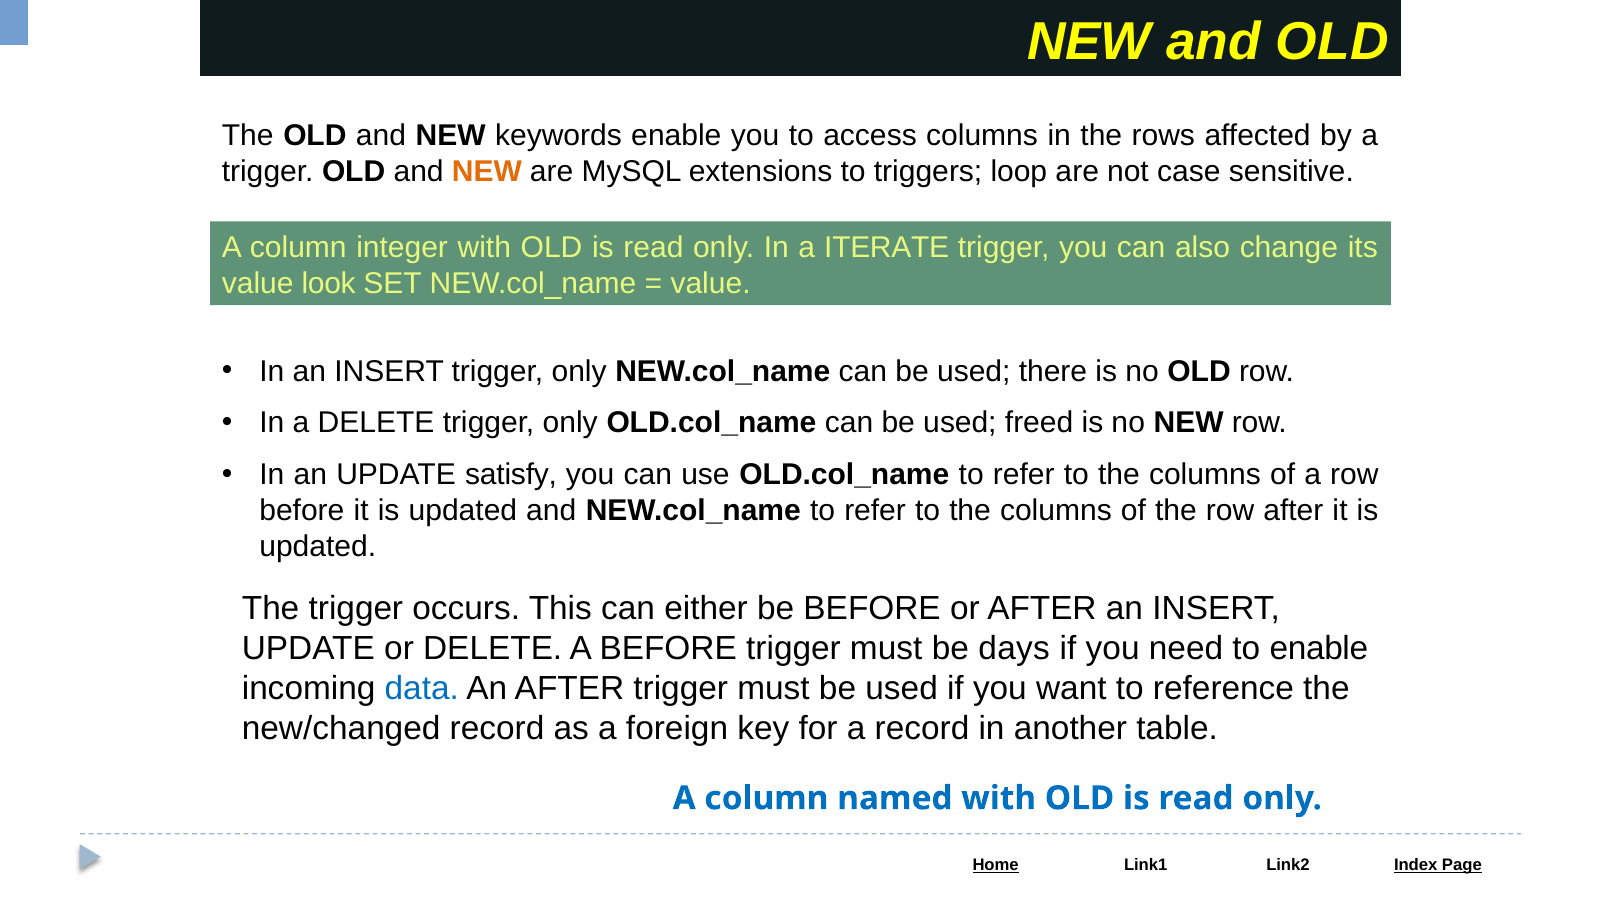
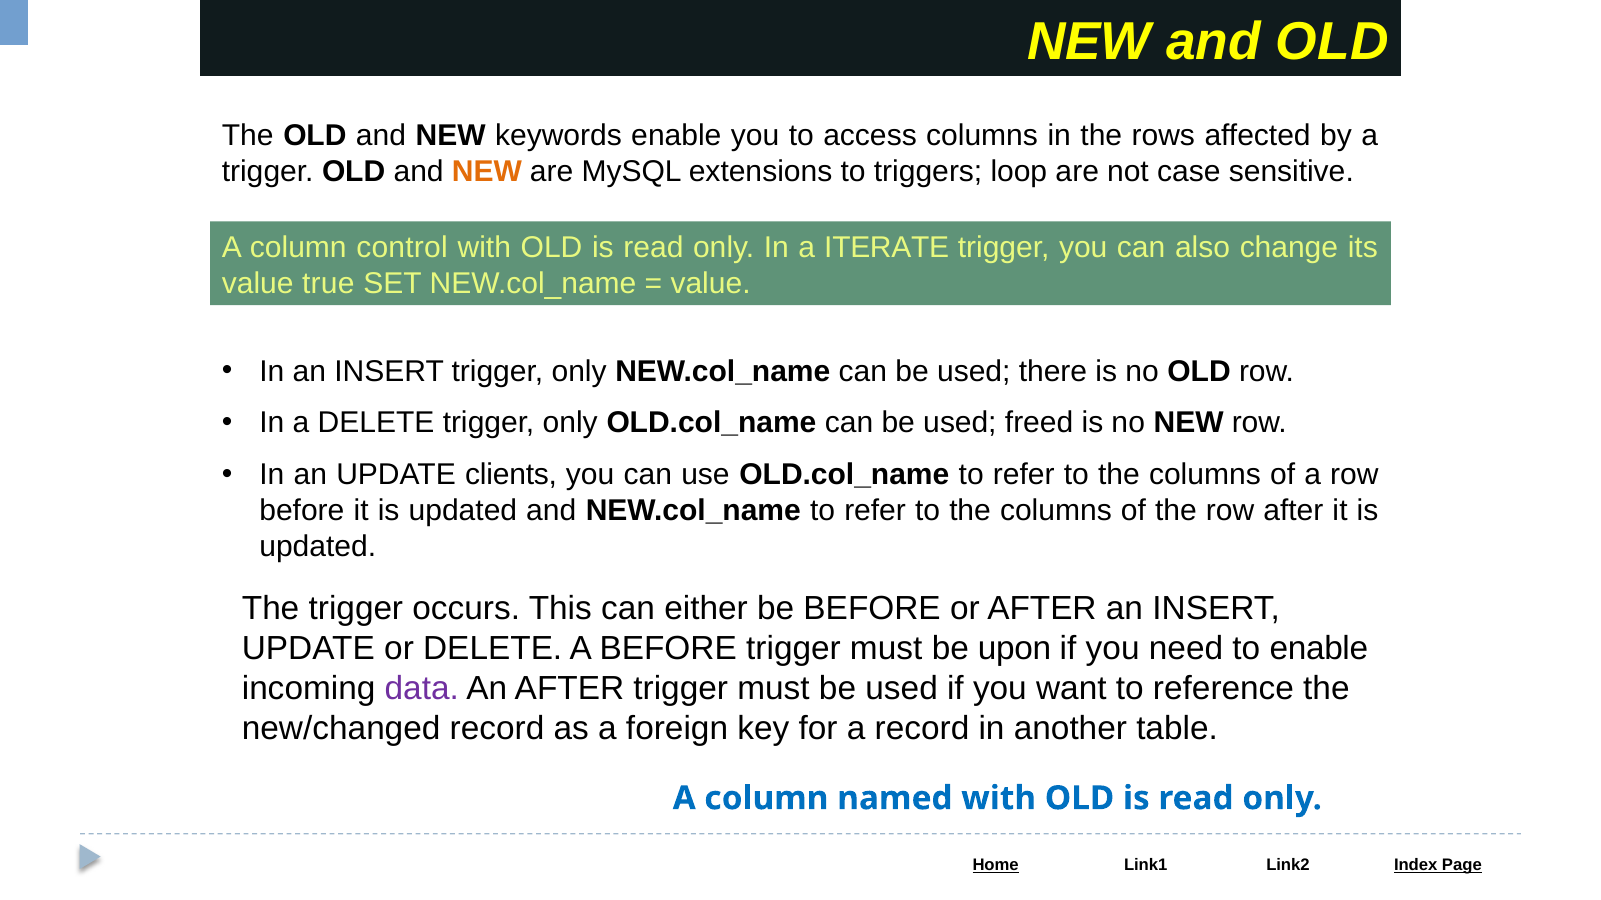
integer: integer -> control (402, 248)
look: look -> true (328, 284)
satisfy: satisfy -> clients (511, 475)
days: days -> upon (1014, 649)
data colour: blue -> purple (422, 689)
